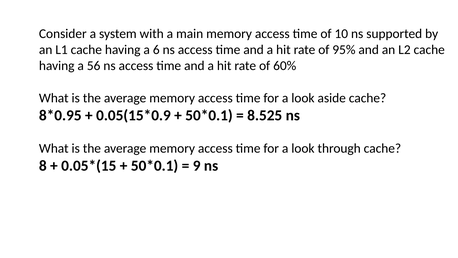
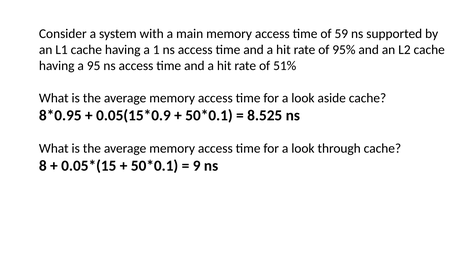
10: 10 -> 59 (341, 34)
6: 6 -> 1 (156, 50)
56: 56 -> 95 (94, 66)
60%: 60% -> 51% (285, 66)
